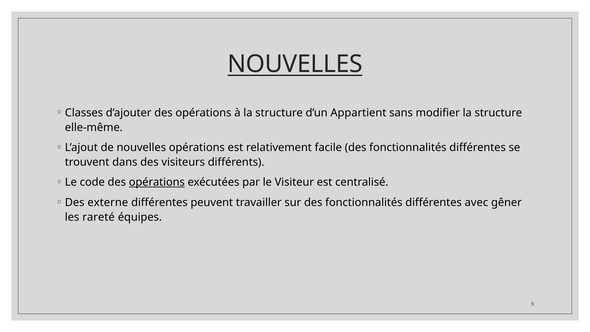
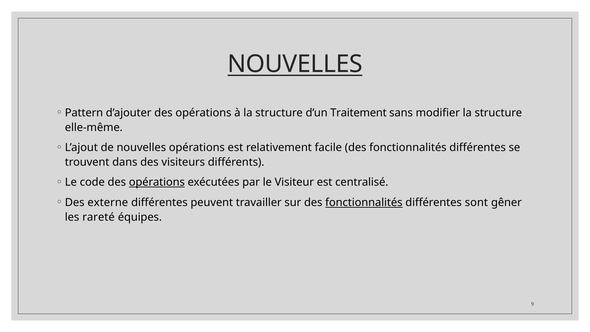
Classes: Classes -> Pattern (84, 113)
Appartient: Appartient -> Traitement (359, 113)
fonctionnalités underline: none -> present (364, 202)
avec: avec -> sont (476, 202)
